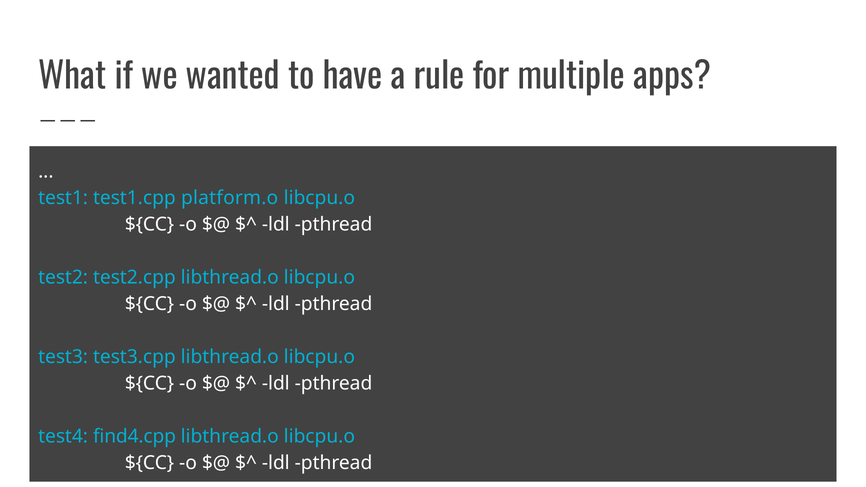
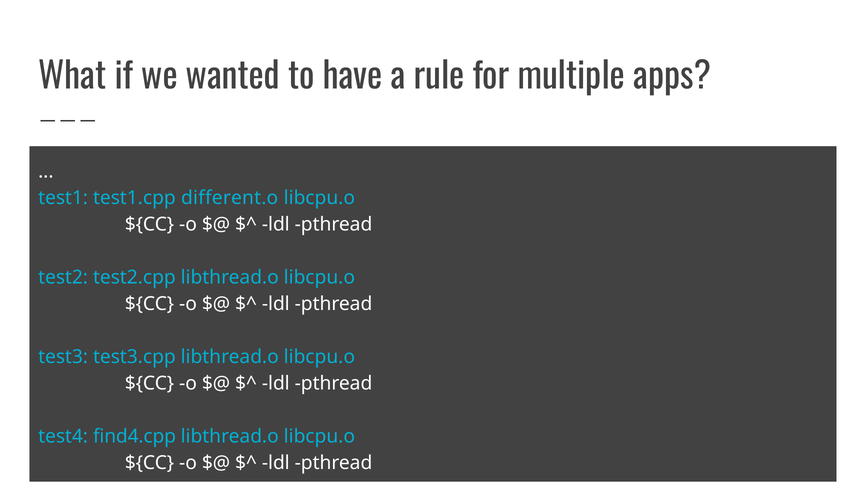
platform.o: platform.o -> different.o (230, 198)
